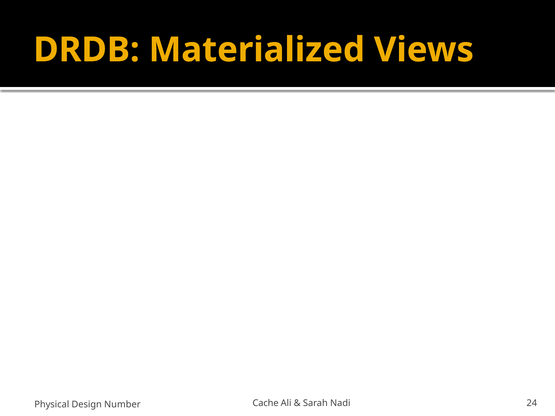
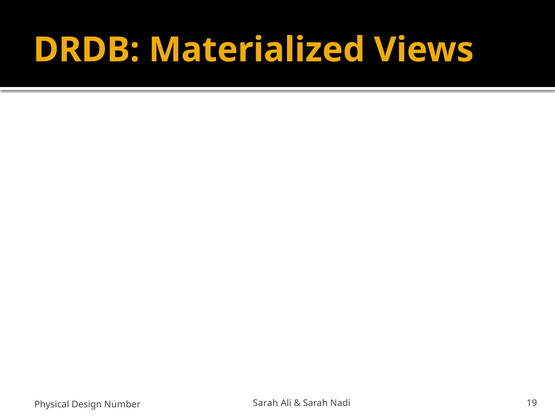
Cache: Cache -> Sarah (265, 403)
24: 24 -> 19 (532, 403)
